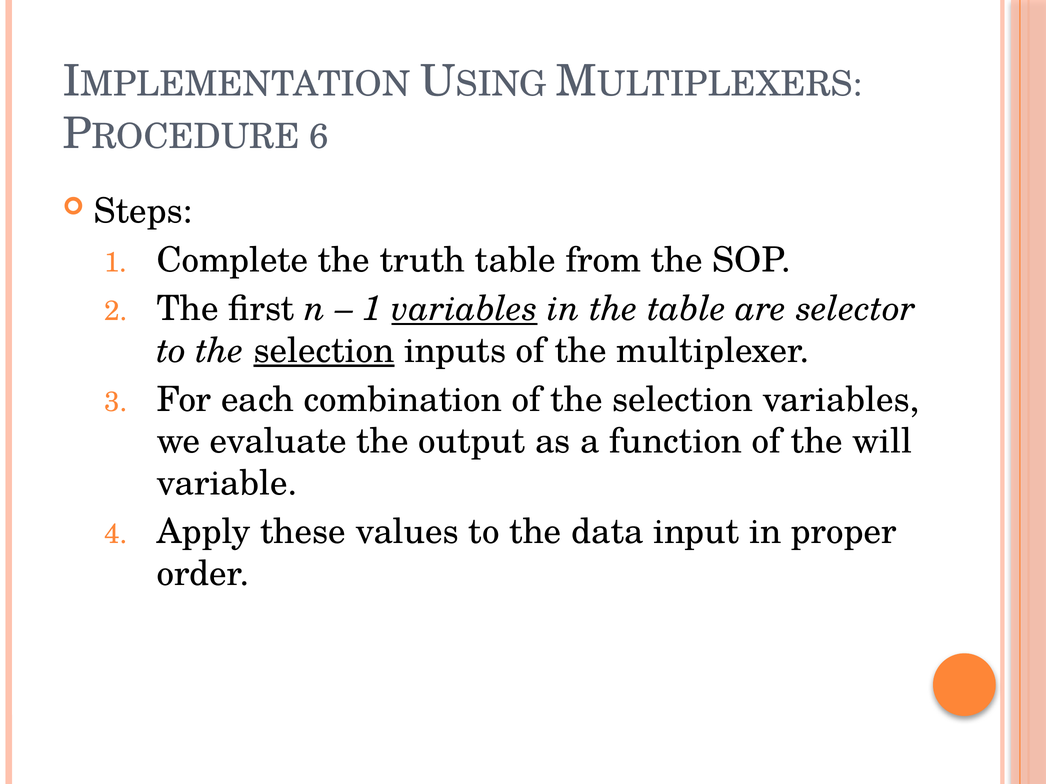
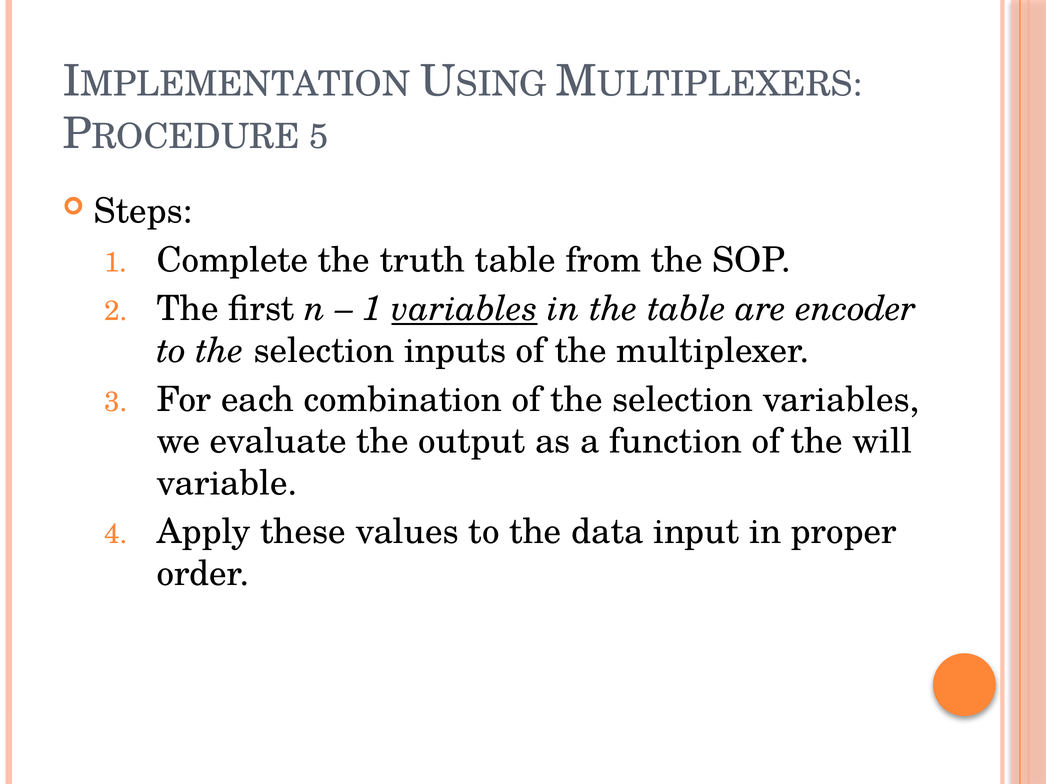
6: 6 -> 5 (319, 137)
selector: selector -> encoder (856, 309)
selection underline: present -> none (324, 351)
